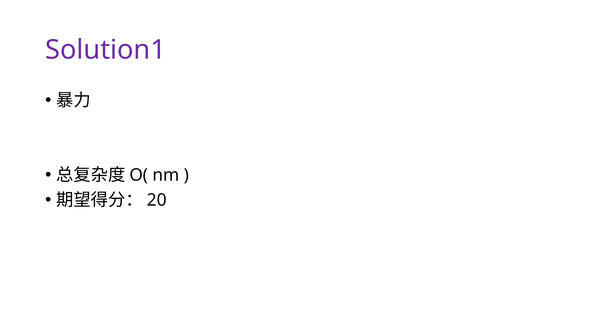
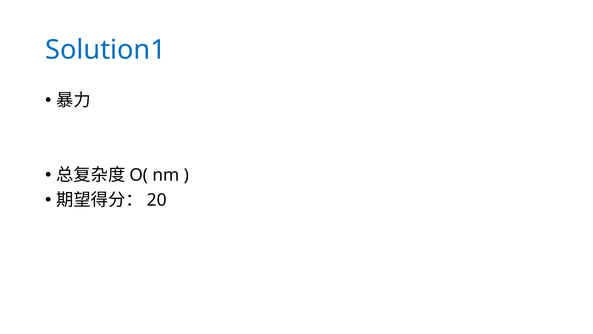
Solution1 colour: purple -> blue (106, 50)
